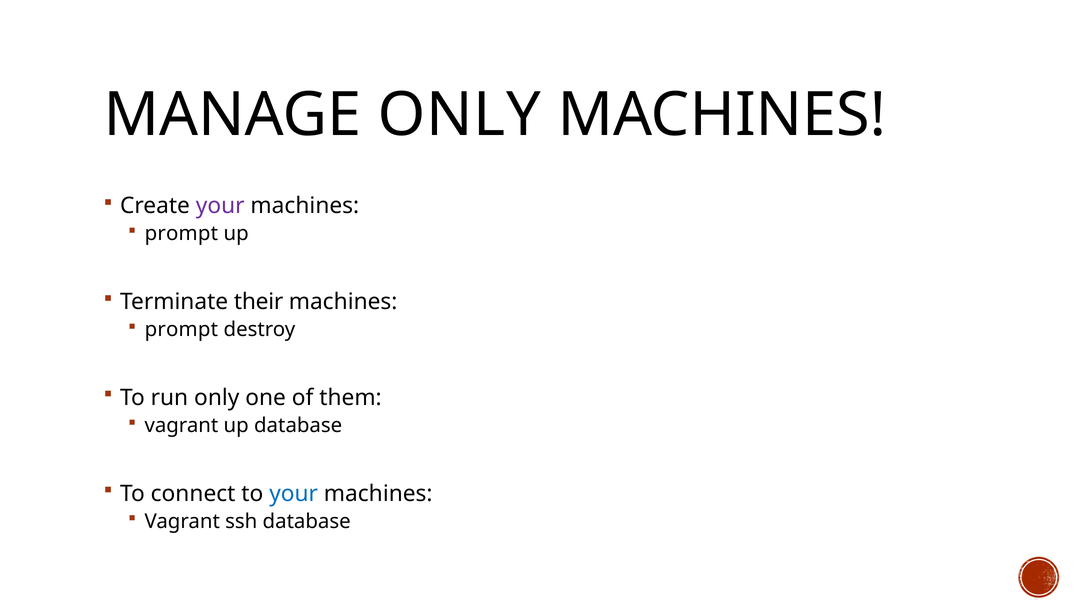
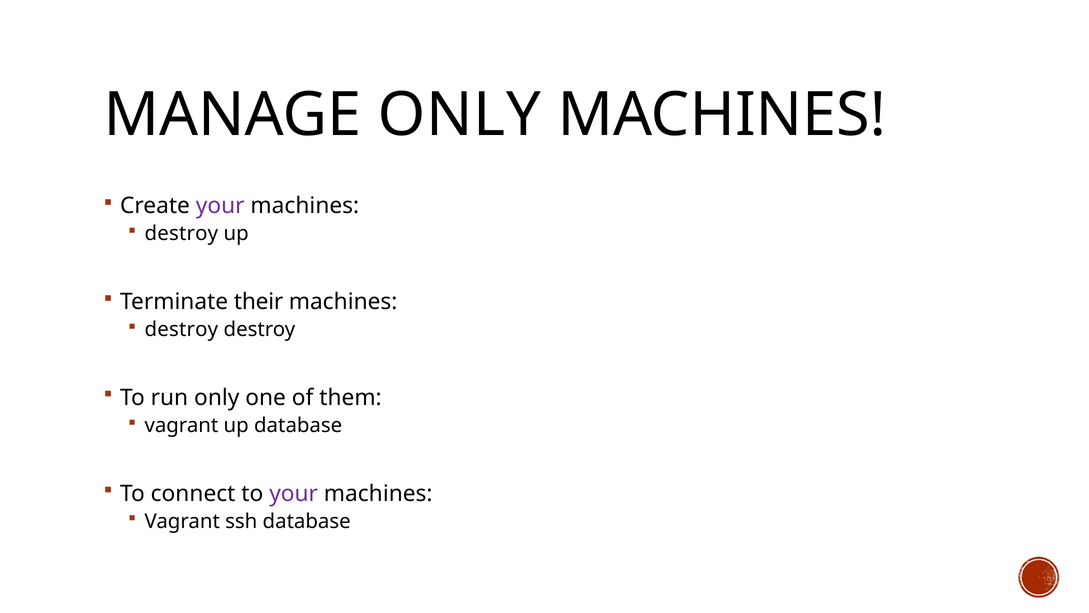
prompt: prompt -> destroy (181, 234)
prompt: prompt -> destroy (181, 329)
your colour: blue -> purple (294, 493)
